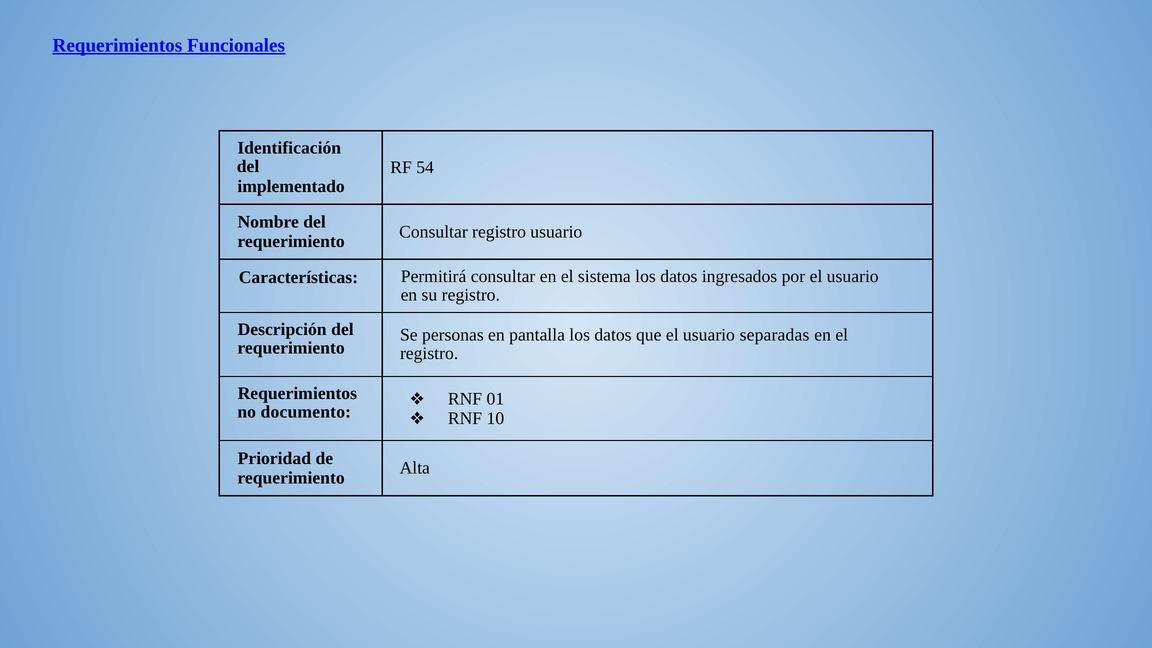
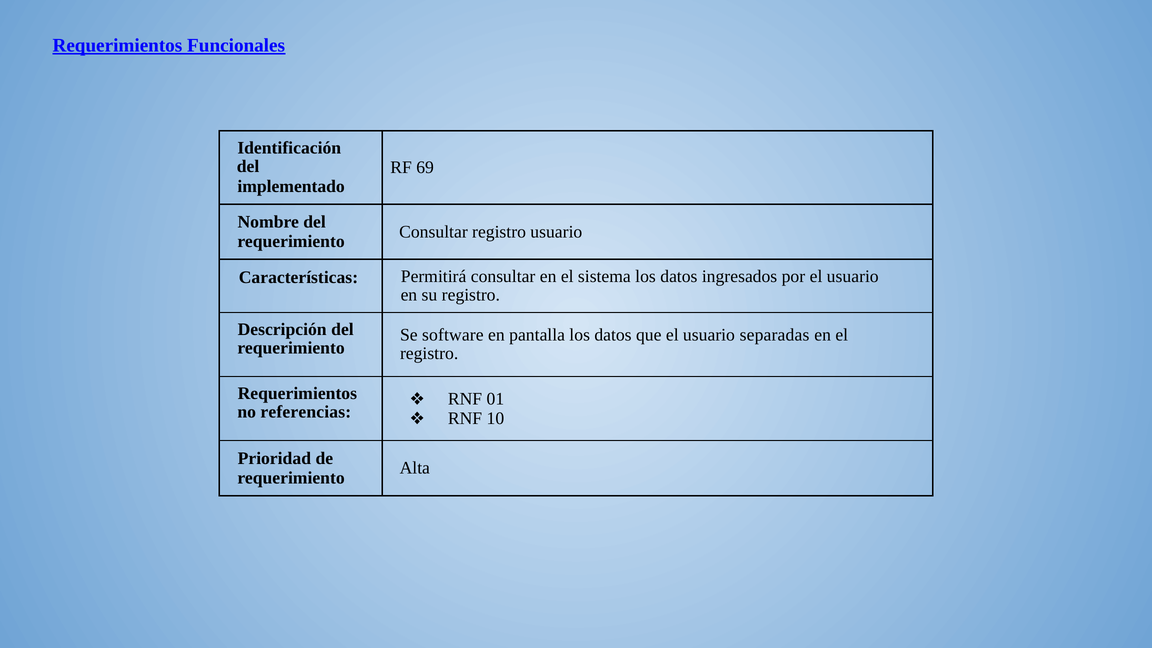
54: 54 -> 69 (425, 168)
personas: personas -> software (453, 335)
documento: documento -> referencias (306, 412)
